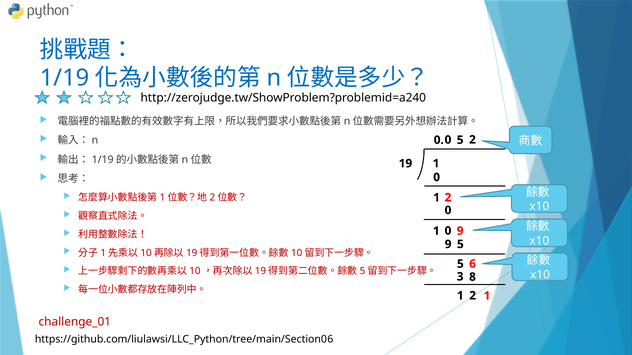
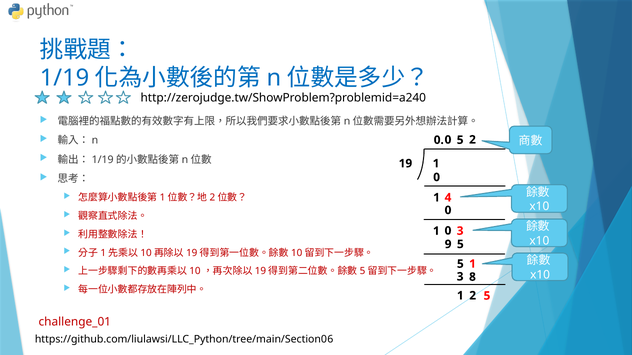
2: 2 -> 4 (448, 198)
1 9: 9 -> 3 (460, 231)
5 6: 6 -> 1 (473, 264)
2 1: 1 -> 5 (487, 296)
